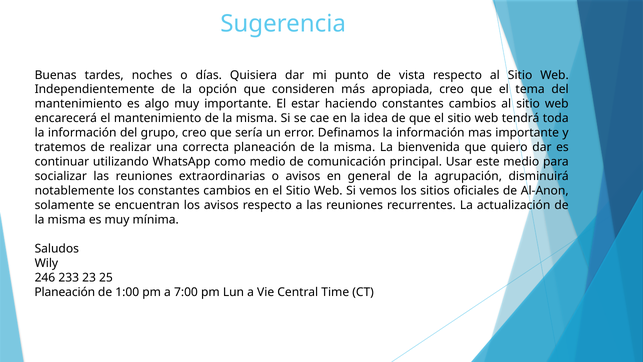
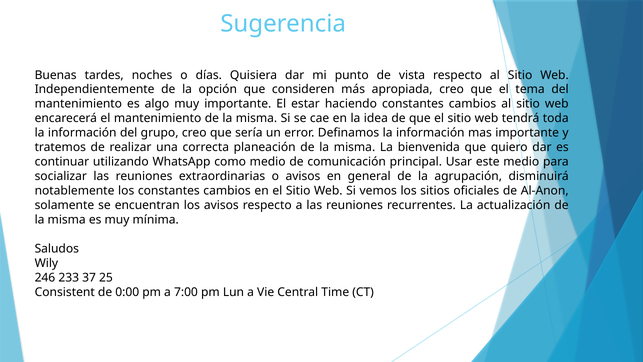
23: 23 -> 37 (89, 278)
Planeación: Planeación -> Consistent (65, 292)
1:00: 1:00 -> 0:00 (127, 292)
